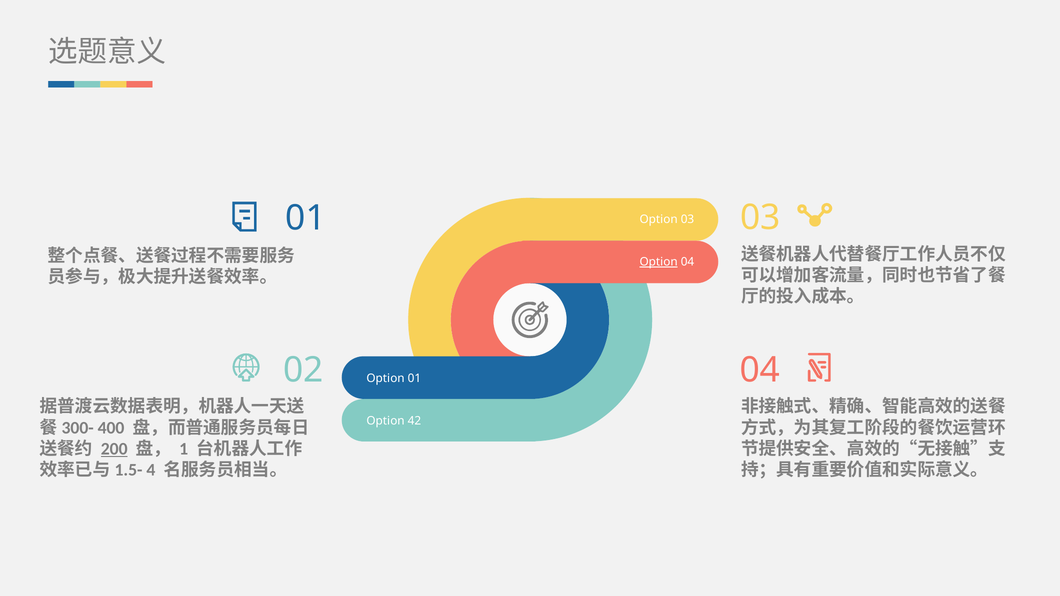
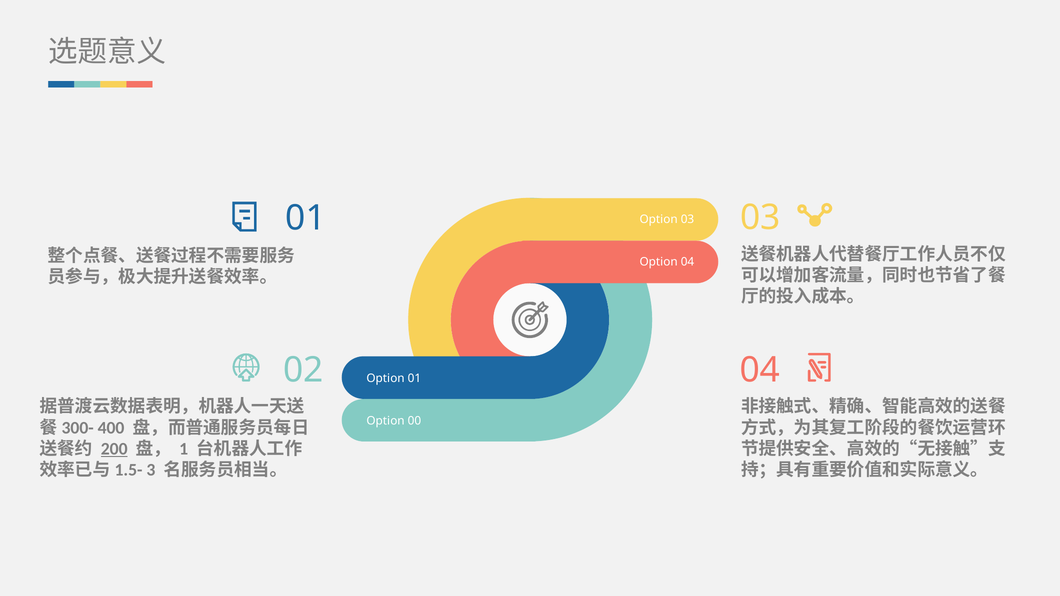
Option underline: present -> none (659, 262)
42: 42 -> 00 (414, 421)
4: 4 -> 3 (151, 470)
